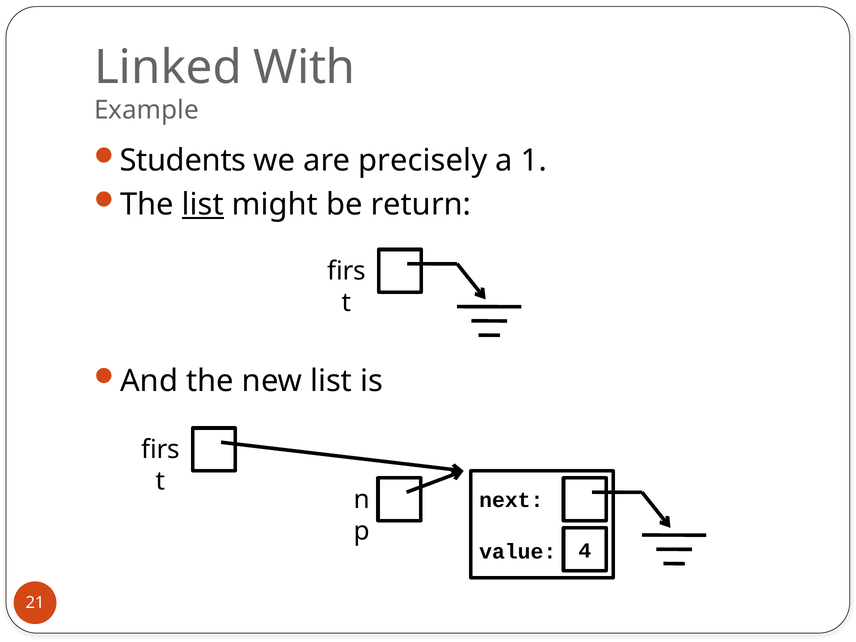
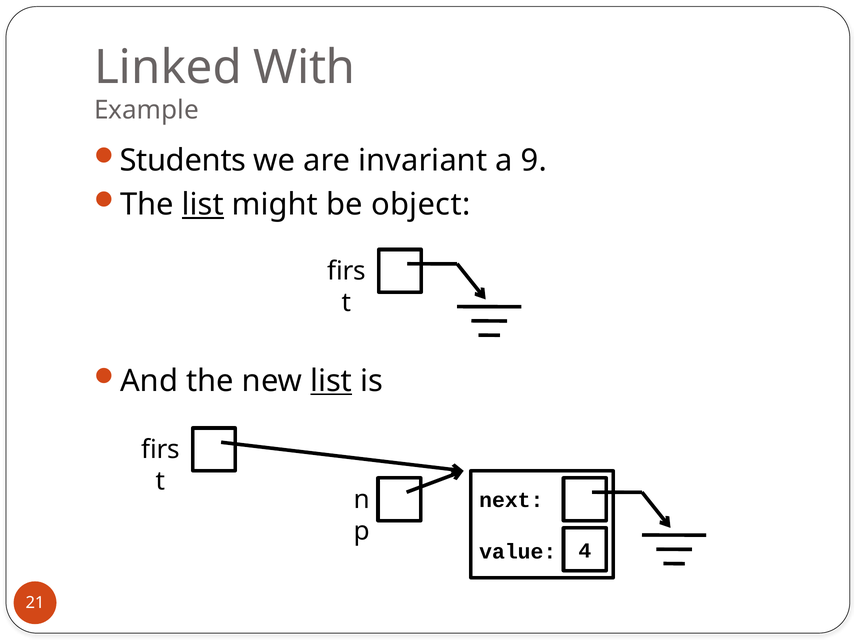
precisely: precisely -> invariant (423, 161)
1: 1 -> 9 (534, 161)
return: return -> object (421, 205)
list underline: none -> present (331, 381)
